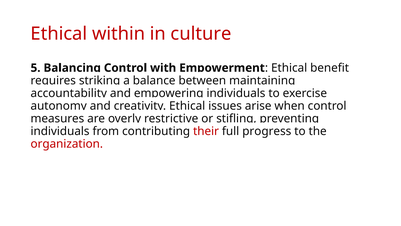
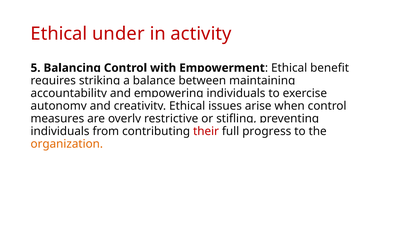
within: within -> under (118, 34)
culture: culture -> activity (201, 34)
organization colour: red -> orange (67, 144)
